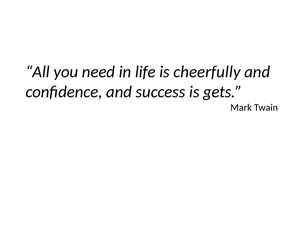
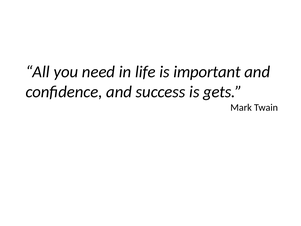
cheerfully: cheerfully -> important (207, 72)
